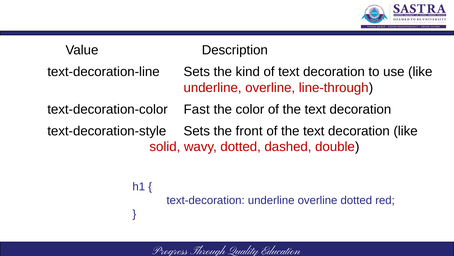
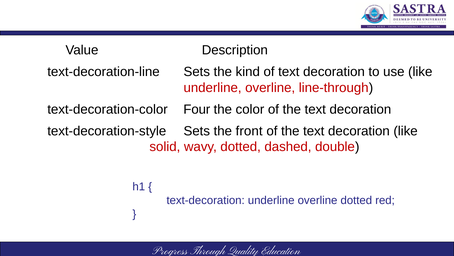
Fast: Fast -> Four (197, 109)
